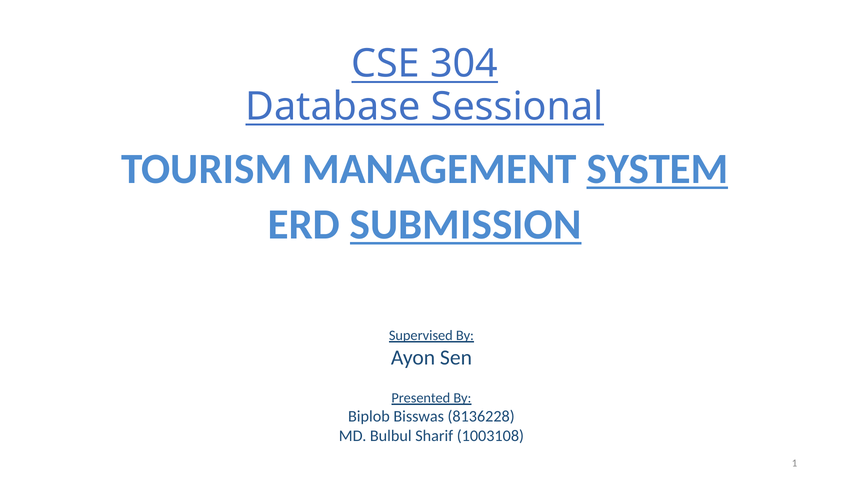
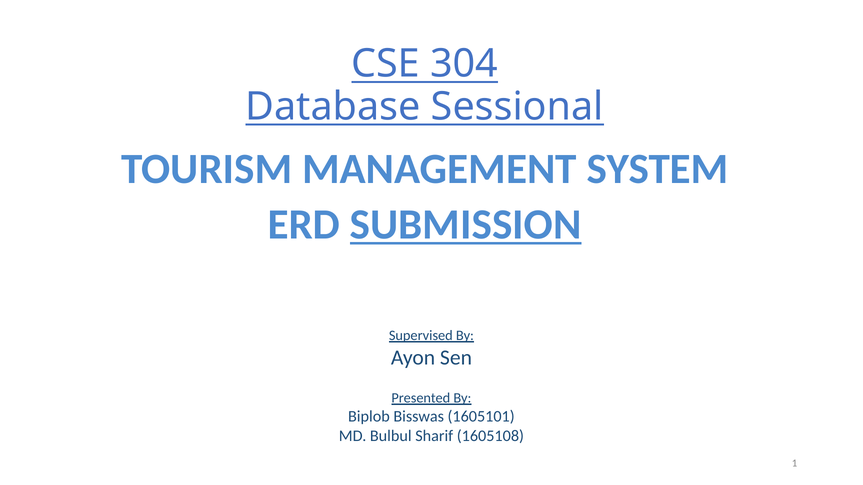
SYSTEM underline: present -> none (657, 169)
8136228: 8136228 -> 1605101 (481, 417)
1003108: 1003108 -> 1605108 (490, 436)
